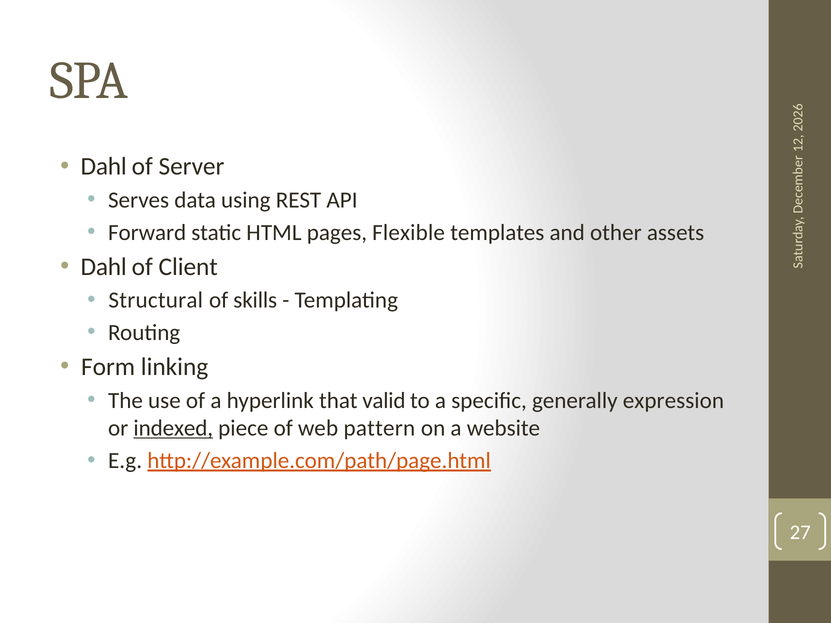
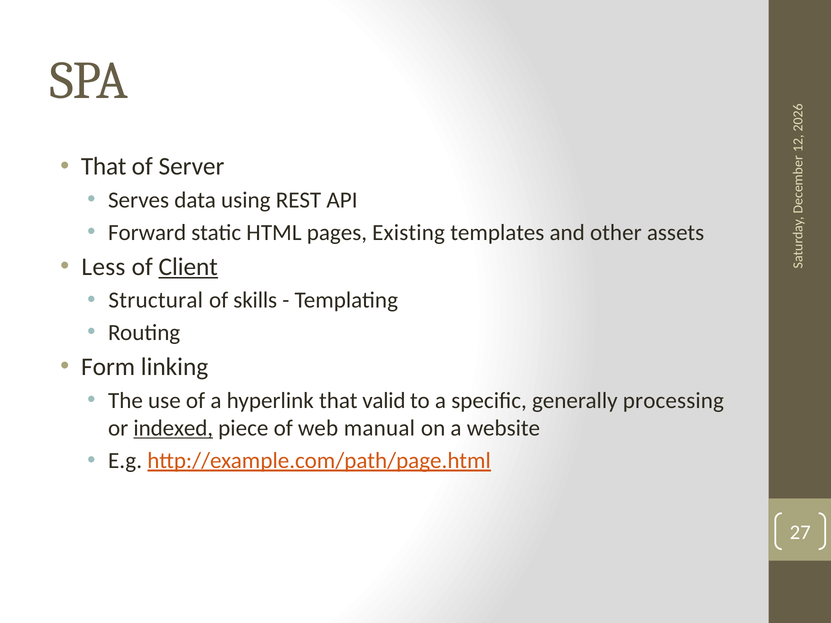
Dahl: Dahl -> That (104, 167)
Flexible: Flexible -> Existing (409, 232)
Dahl: Dahl -> Less (103, 267)
Client underline: none -> present (188, 267)
expression: expression -> processing (673, 401)
pattern: pattern -> manual (379, 428)
